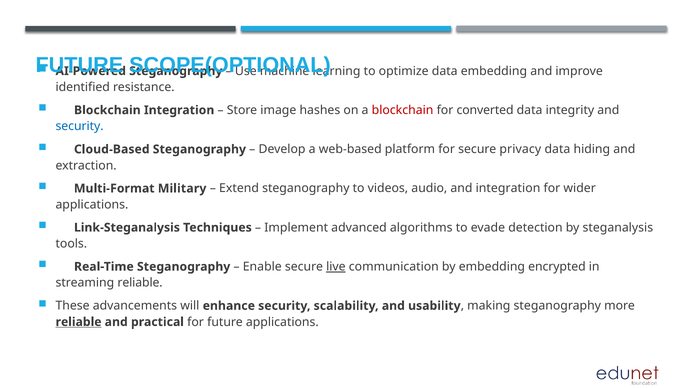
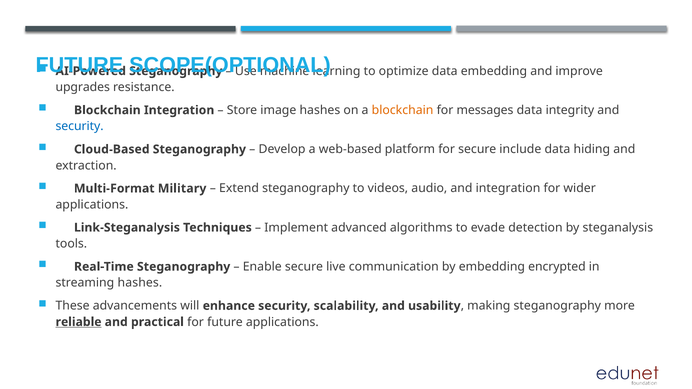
identified: identified -> upgrades (83, 87)
blockchain colour: red -> orange (403, 110)
converted: converted -> messages (485, 110)
privacy: privacy -> include (520, 149)
live underline: present -> none (336, 267)
streaming reliable: reliable -> hashes (140, 283)
